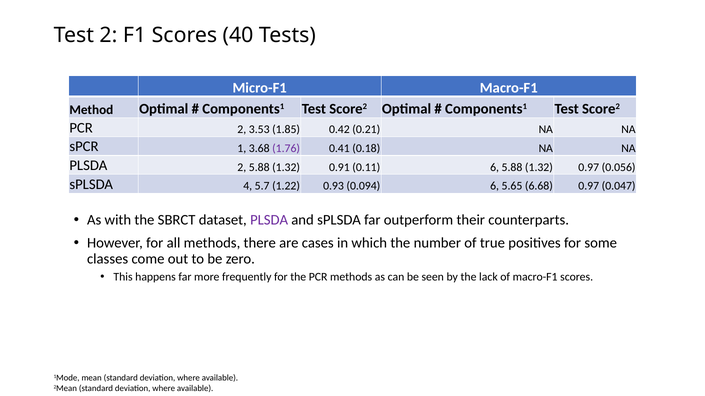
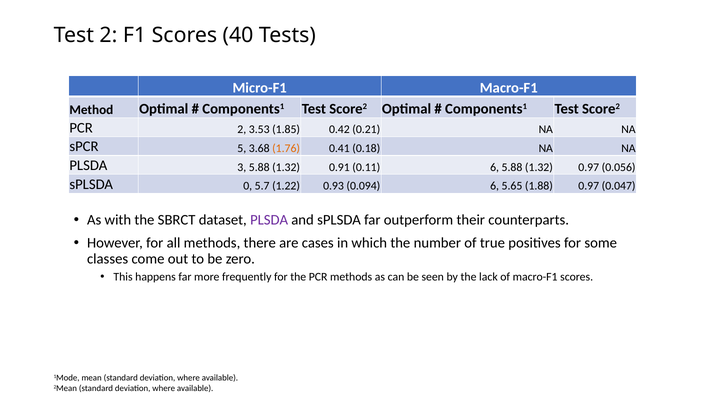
1: 1 -> 5 (242, 149)
1.76 colour: purple -> orange (286, 149)
PLSDA 2: 2 -> 3 (242, 167)
4: 4 -> 0 (248, 186)
6.68: 6.68 -> 1.88 (539, 186)
